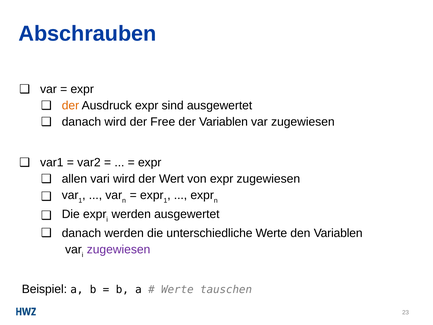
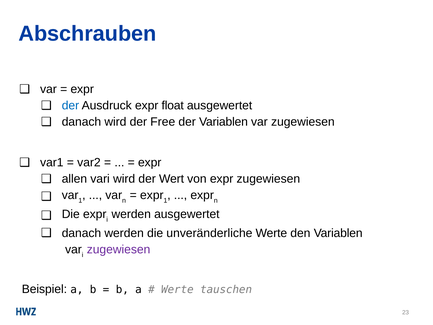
der colour: orange -> blue (70, 106)
sind: sind -> float (173, 106)
unterschiedliche: unterschiedliche -> unveränderliche (209, 233)
